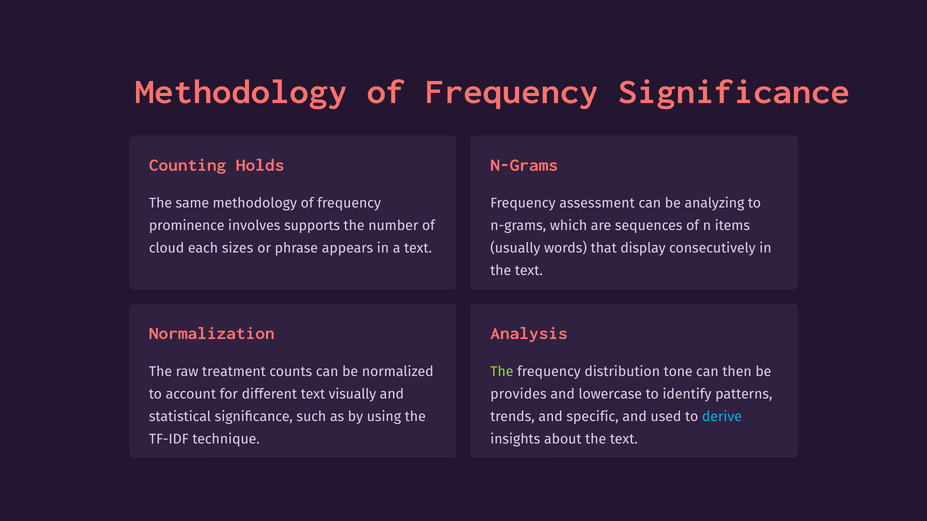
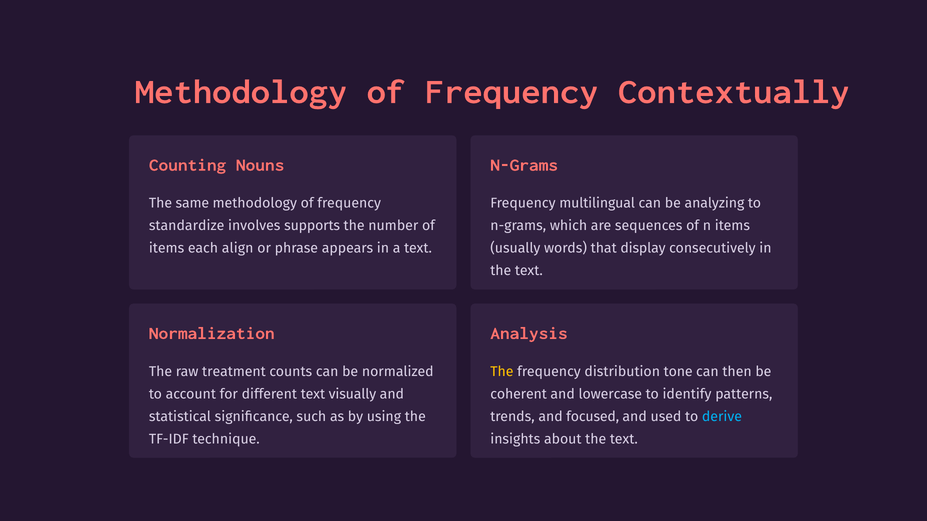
Frequency Significance: Significance -> Contextually (734, 91)
Holds: Holds -> Nouns (260, 165)
assessment: assessment -> multilingual (597, 204)
prominence: prominence -> standardize (187, 226)
cloud: cloud -> items (167, 249)
sizes: sizes -> align (238, 249)
The colour: light green -> yellow (502, 372)
provides: provides -> coherent (519, 394)
specific: specific -> focused (593, 417)
